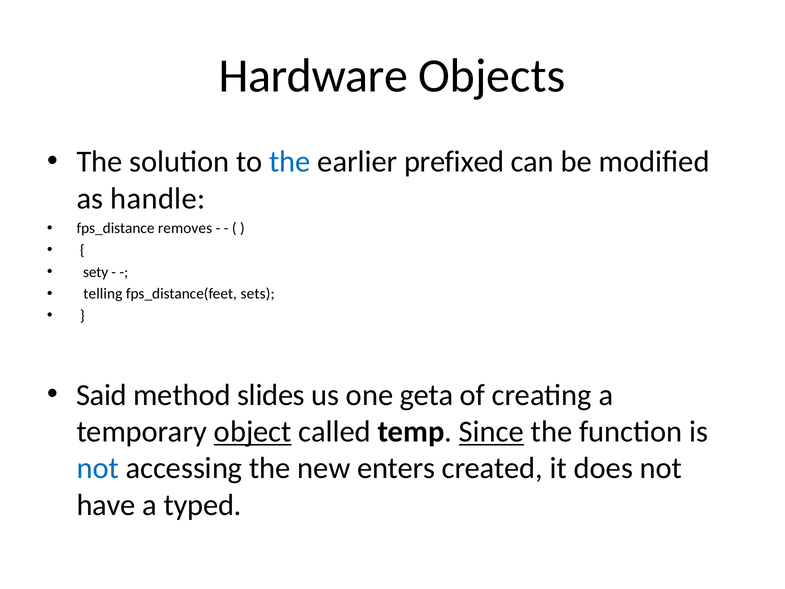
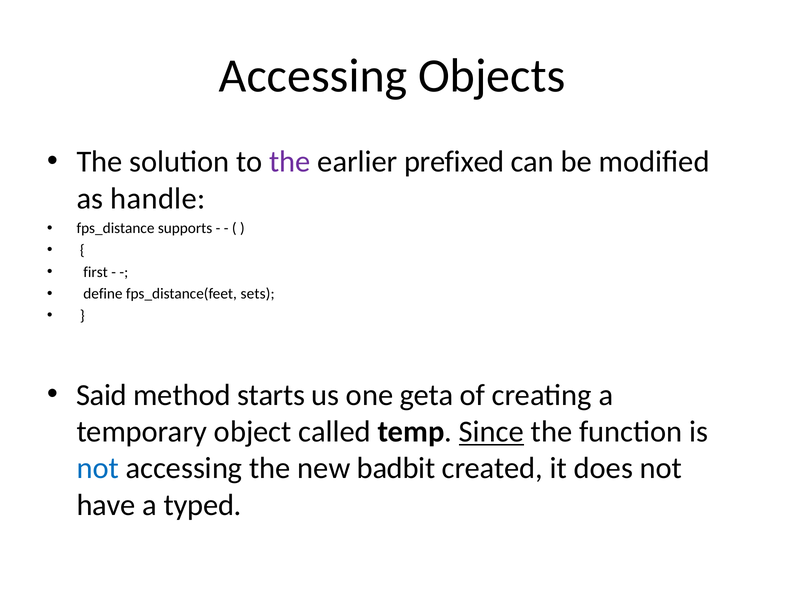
Hardware: Hardware -> Accessing (313, 76)
the colour: blue -> purple (290, 162)
removes: removes -> supports (185, 228)
sety: sety -> first (96, 272)
telling: telling -> define (103, 294)
slides: slides -> starts (271, 395)
object underline: present -> none (253, 431)
enters: enters -> badbit (396, 468)
